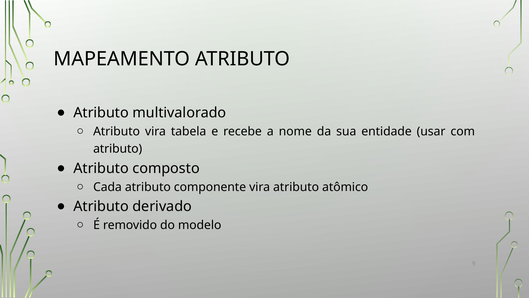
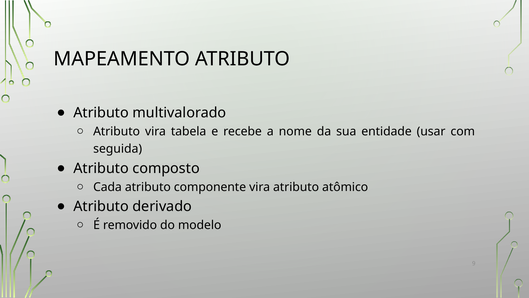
atributo: atributo -> seguida (118, 149)
